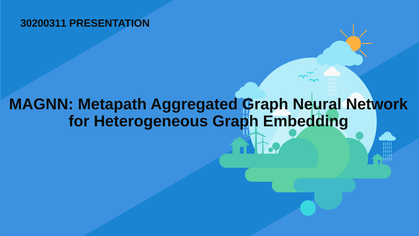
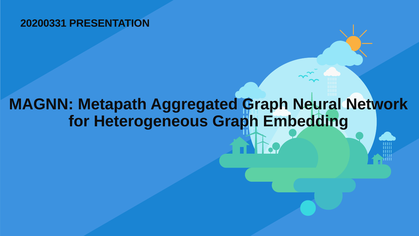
30200311: 30200311 -> 20200331 (43, 23)
